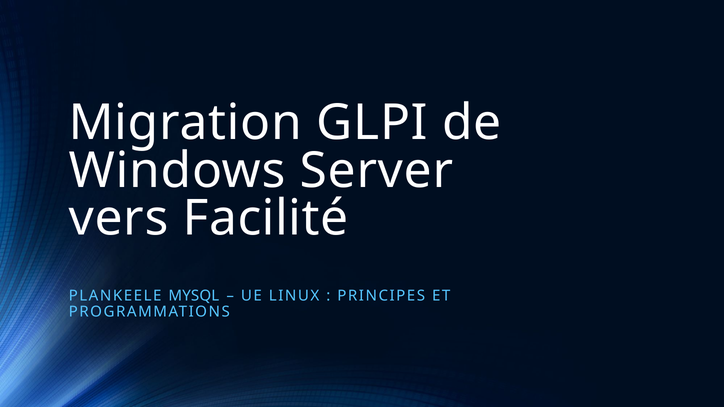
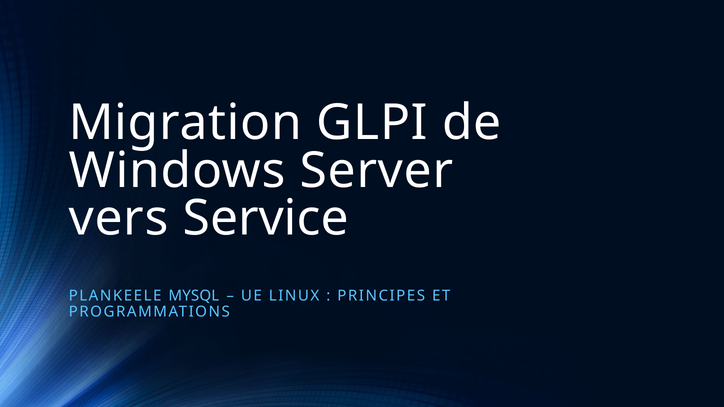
Facilité: Facilité -> Service (266, 219)
